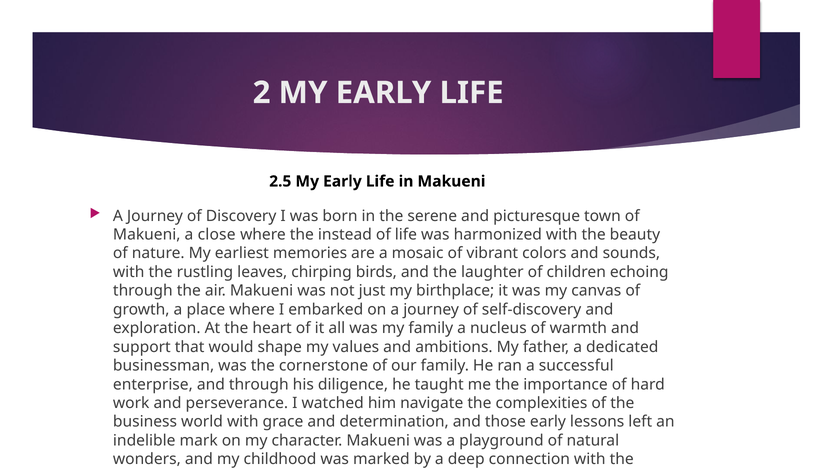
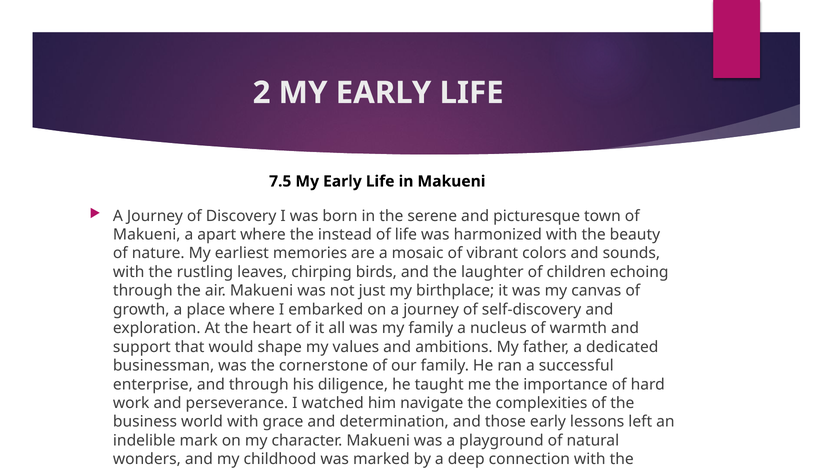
2.5: 2.5 -> 7.5 (280, 182)
close: close -> apart (217, 235)
